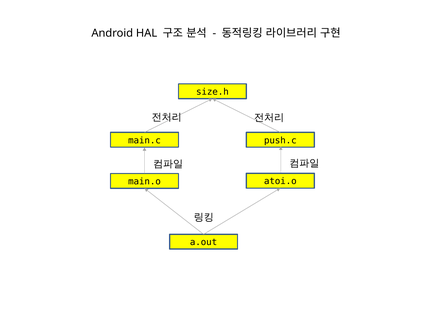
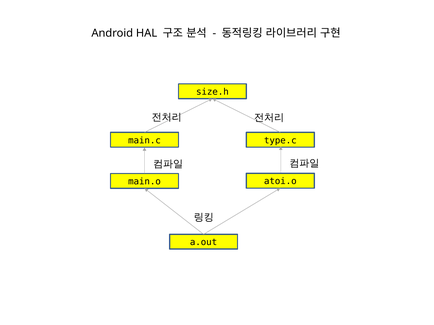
push.c: push.c -> type.c (280, 141)
